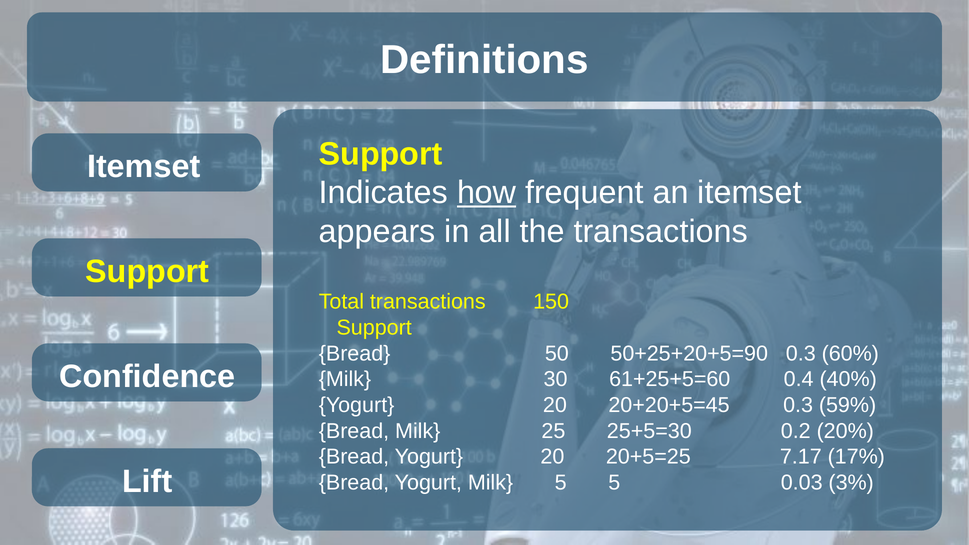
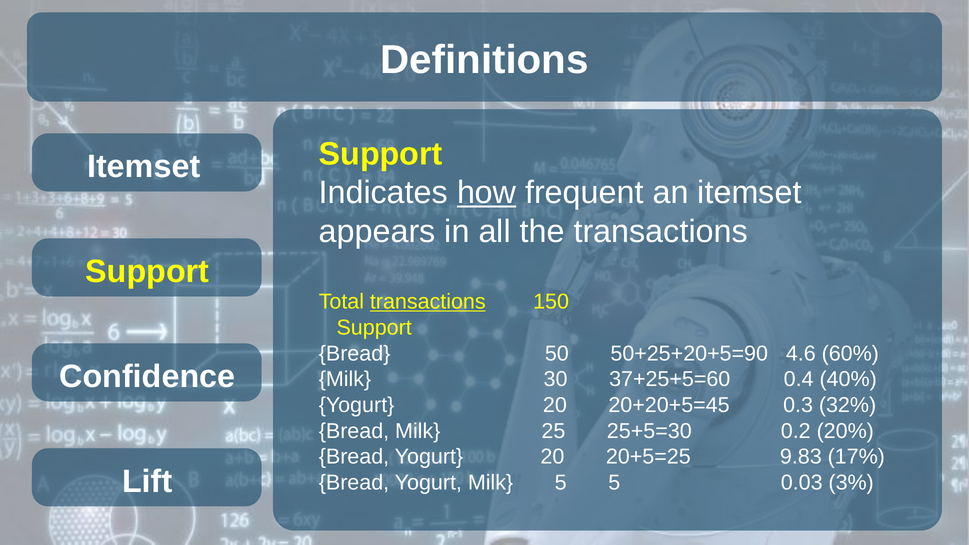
transactions underline: none -> present (428, 302)
50+25+20+5=90 0.3: 0.3 -> 4.6 (801, 354)
61+25+5=60: 61+25+5=60 -> 37+25+5=60 (670, 379)
59%: 59% -> 32% (848, 405)
7.17: 7.17 -> 9.83 (801, 457)
